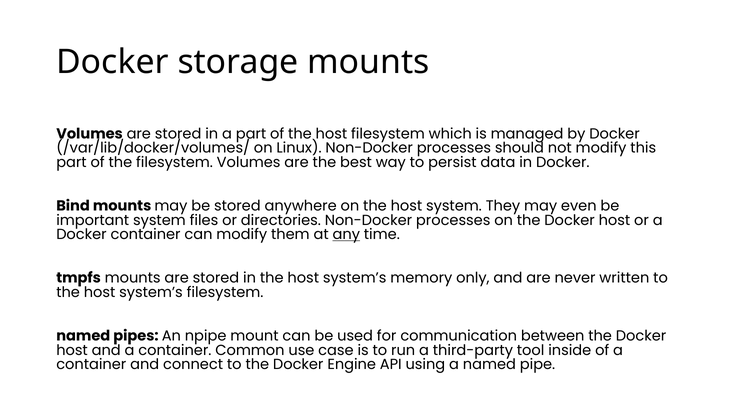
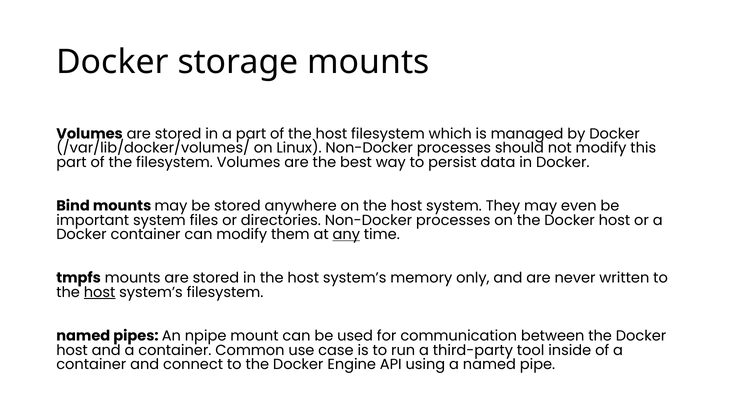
host underline: none -> present (100, 292)
